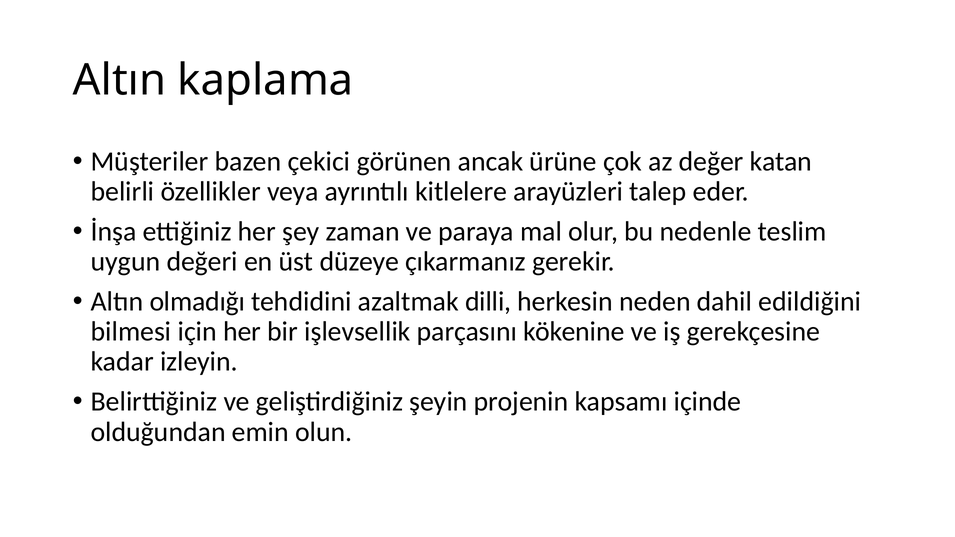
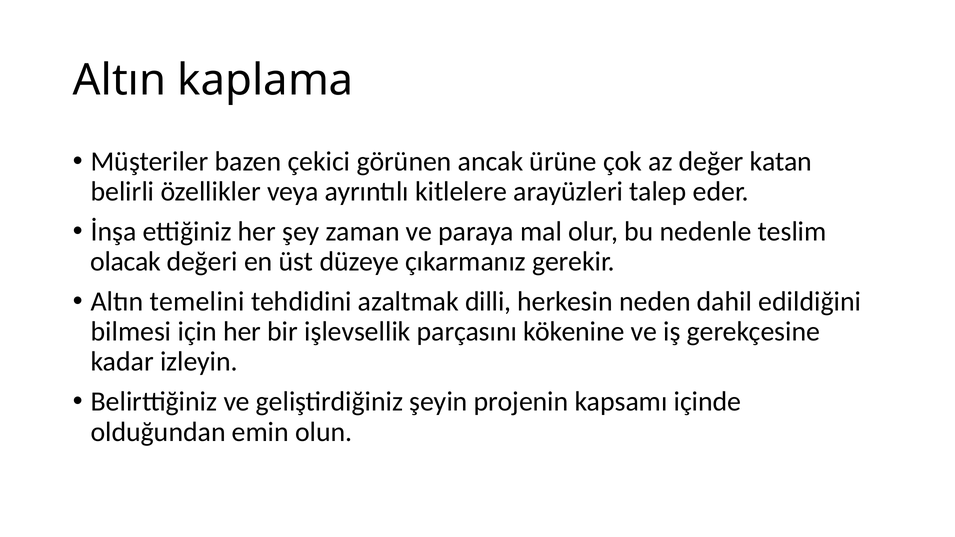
uygun: uygun -> olacak (126, 262)
olmadığı: olmadığı -> temelini (197, 302)
